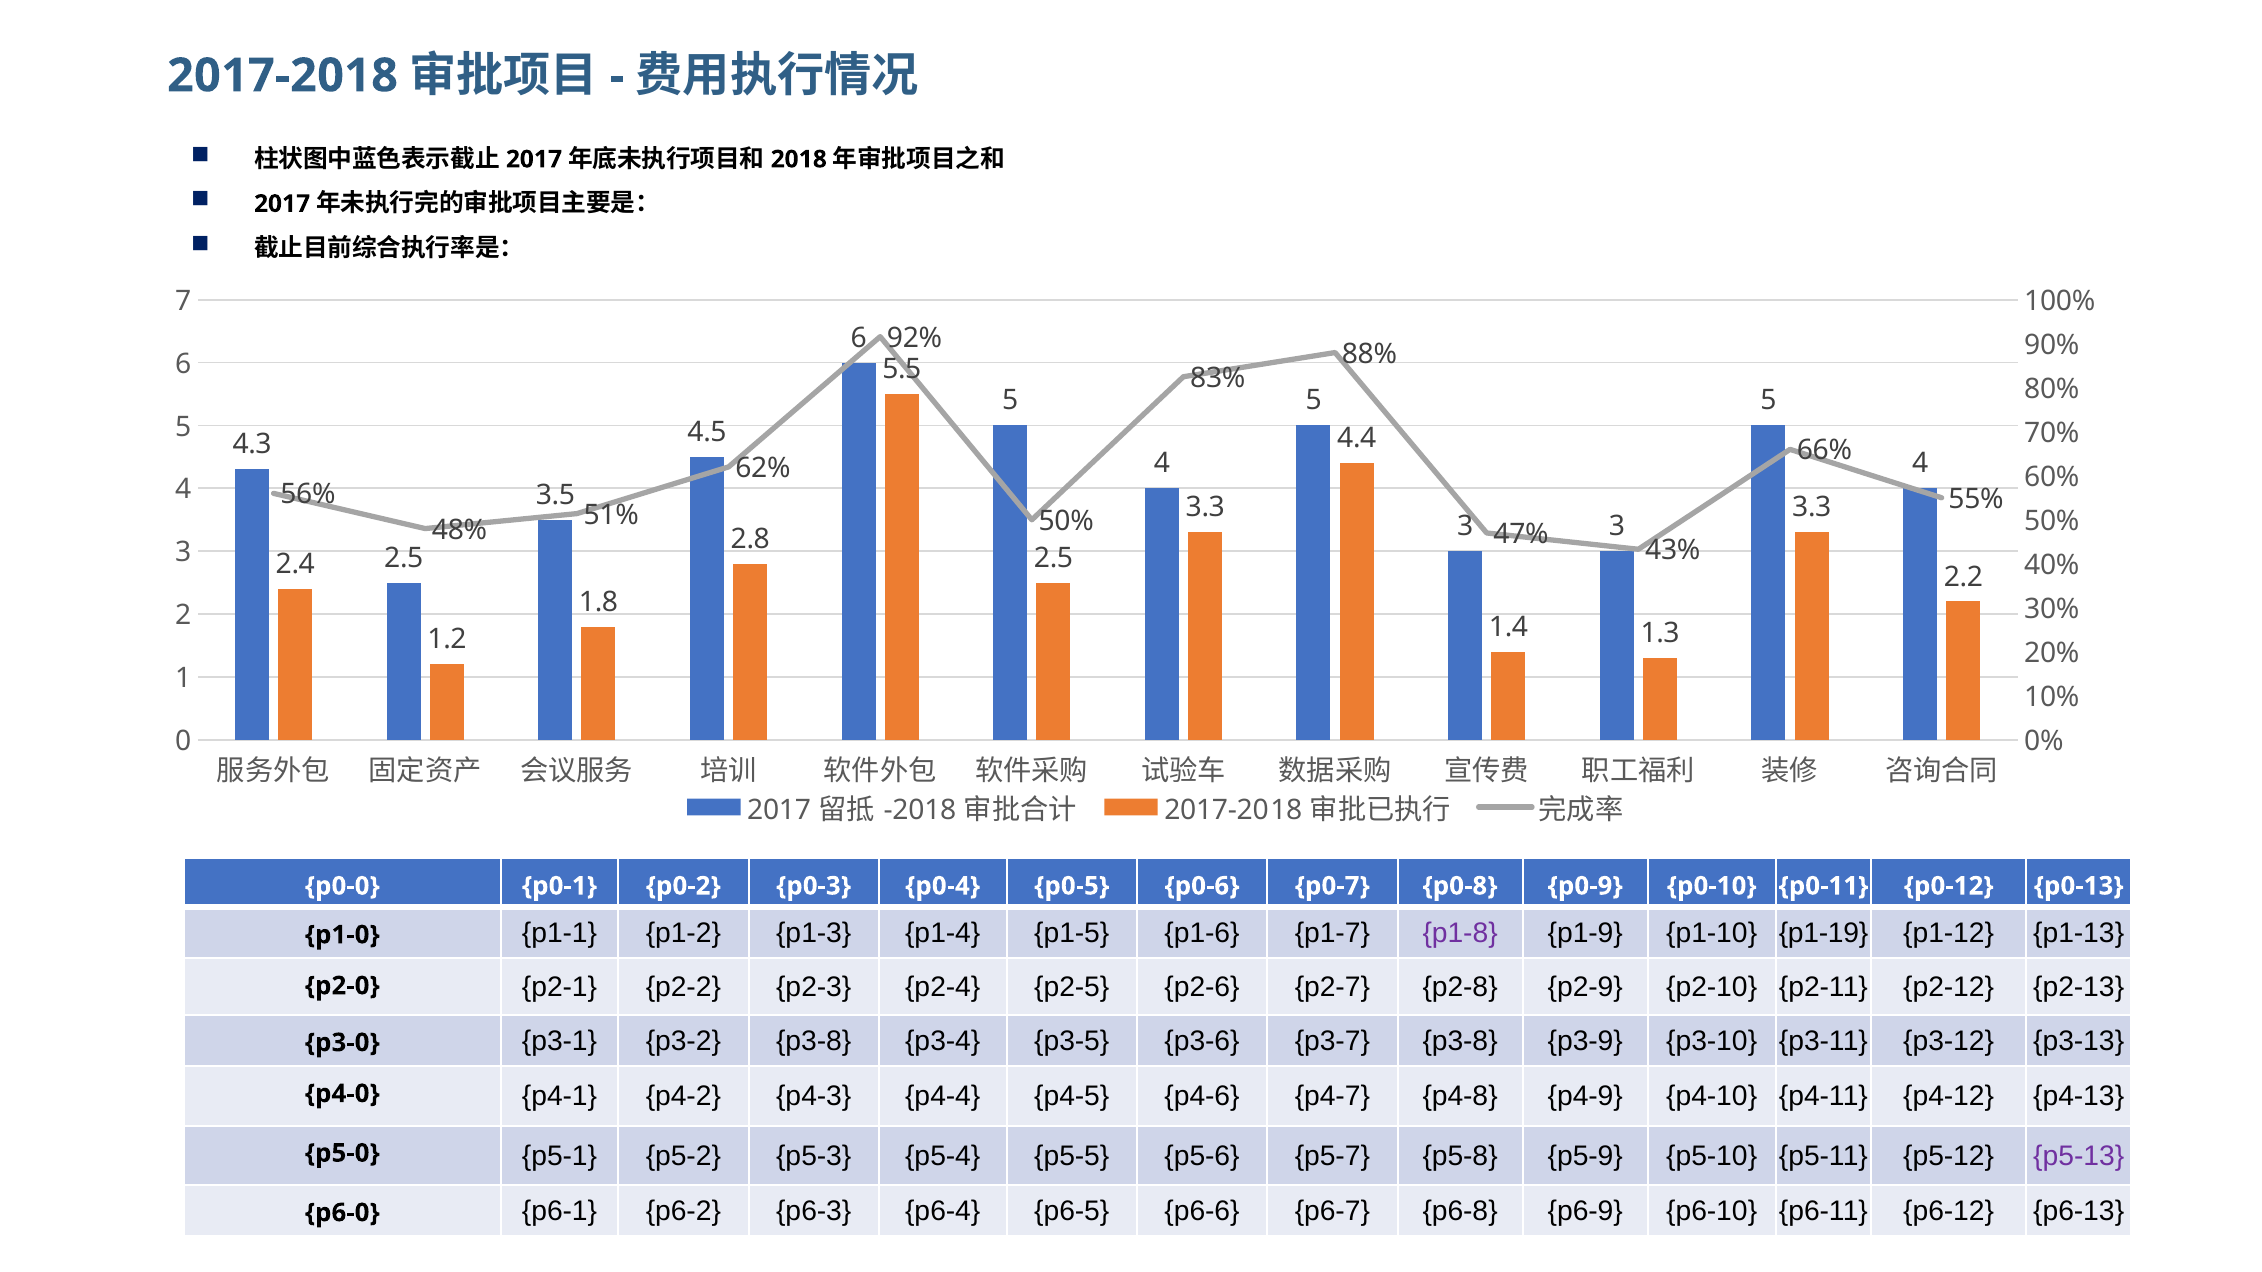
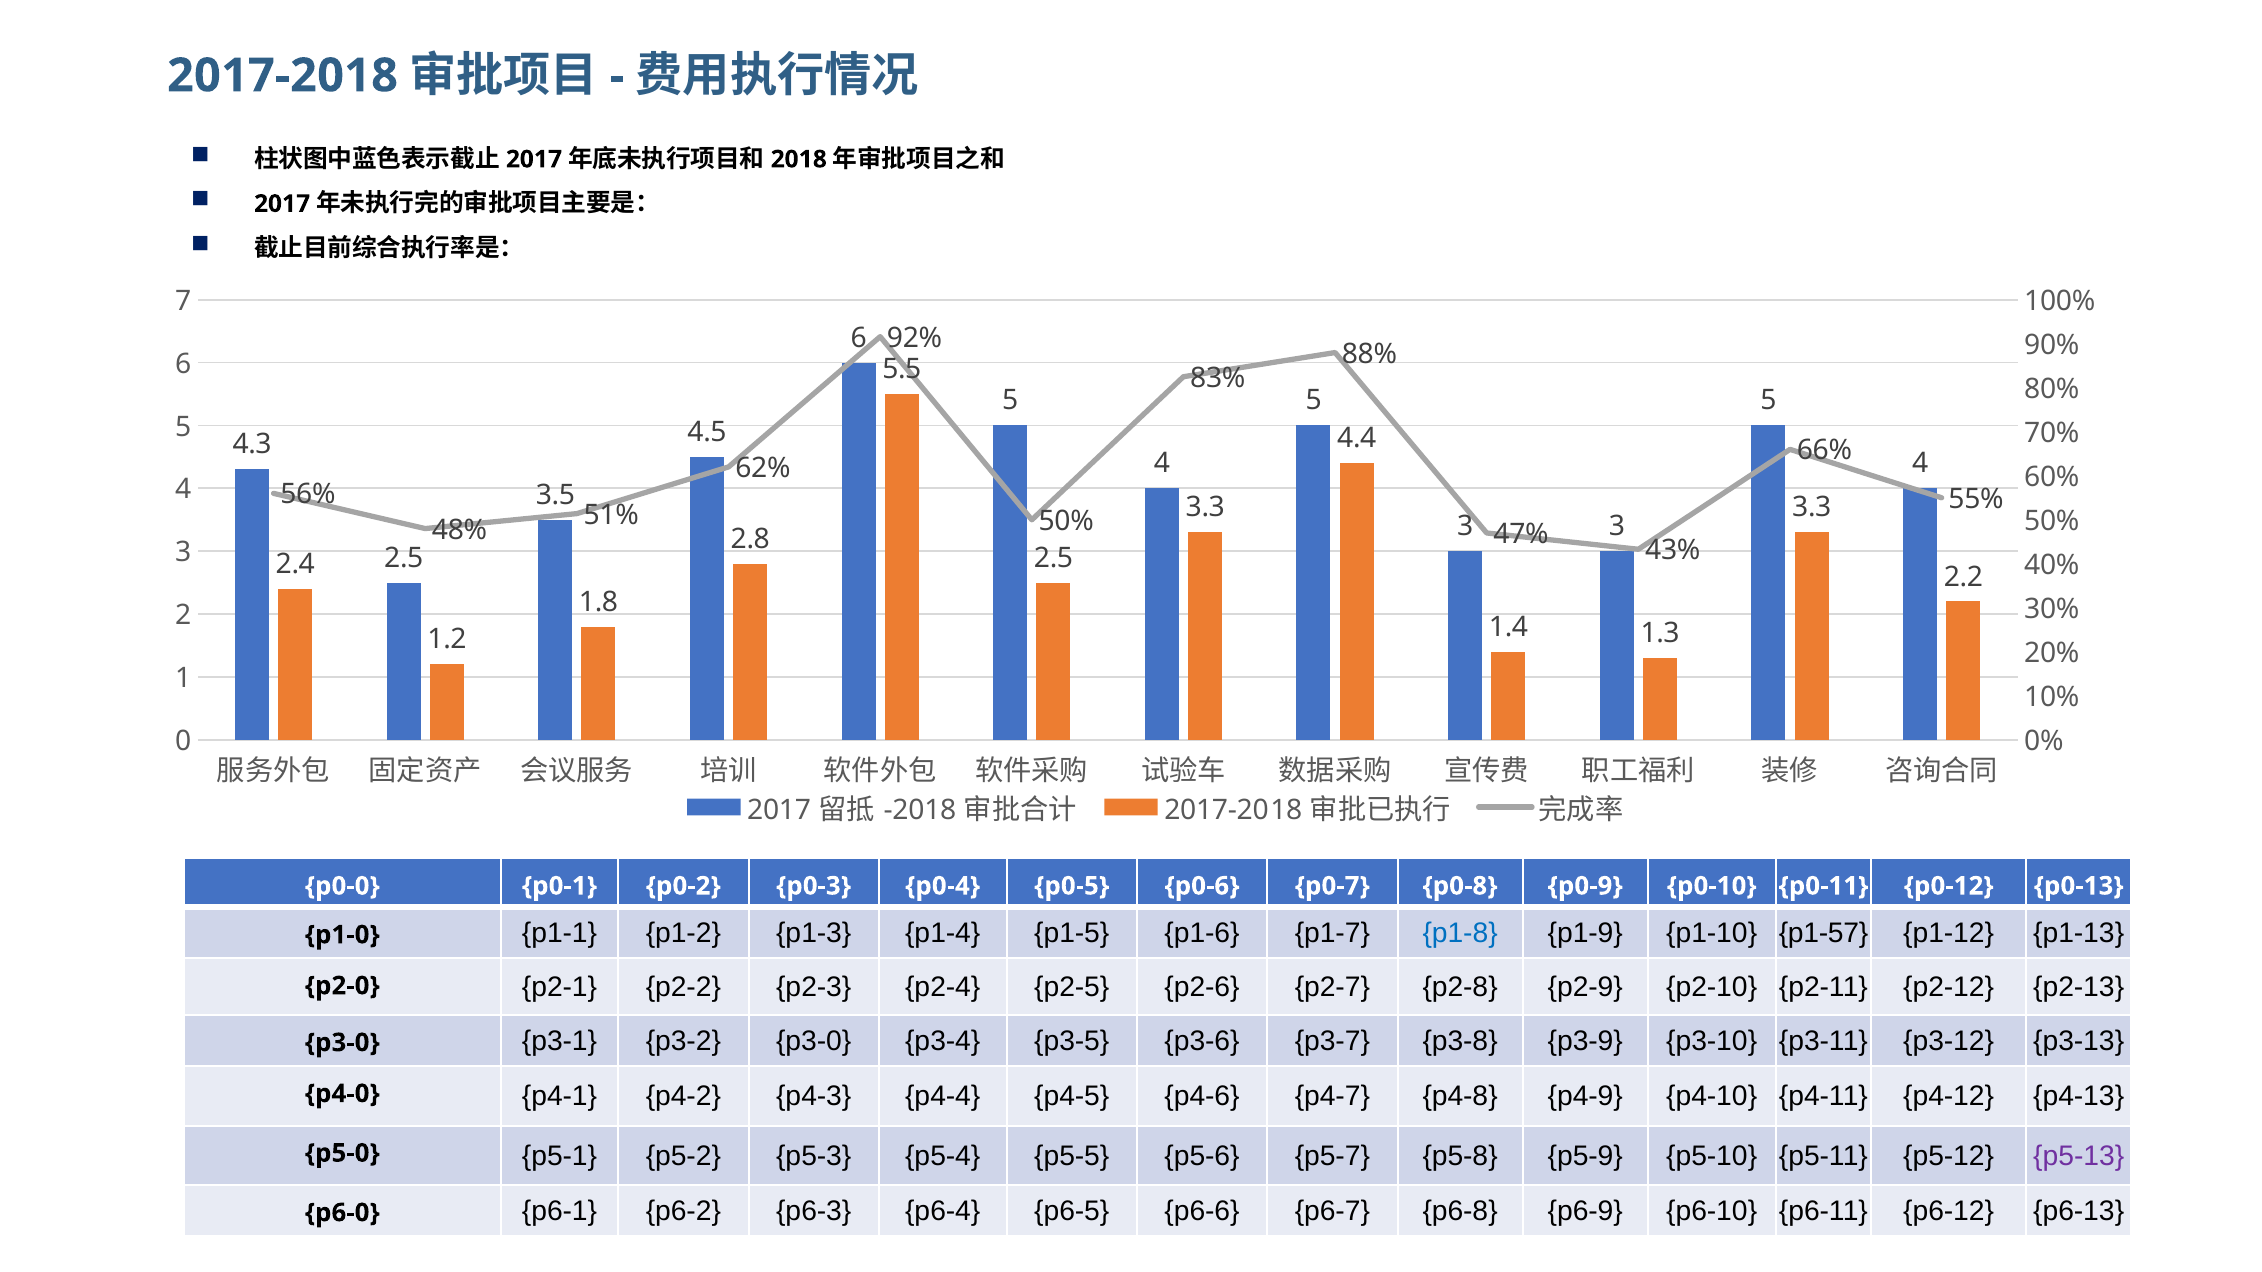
p1-8 colour: purple -> blue (1460, 933)
p1-19: p1-19 -> p1-57 (1823, 933)
p3-2 p3-8: p3-8 -> p3-0 (814, 1041)
